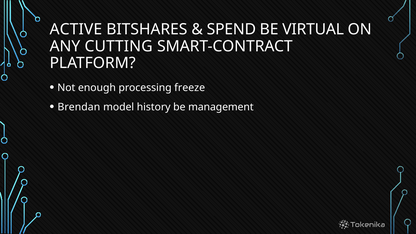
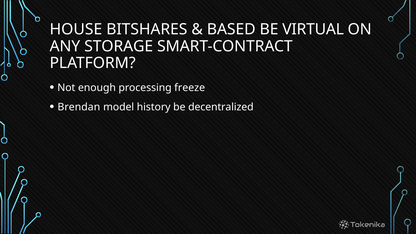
ACTIVE: ACTIVE -> HOUSE (76, 29)
SPEND: SPEND -> BASED (231, 29)
CUTTING: CUTTING -> STORAGE (119, 46)
management: management -> decentralized (221, 107)
